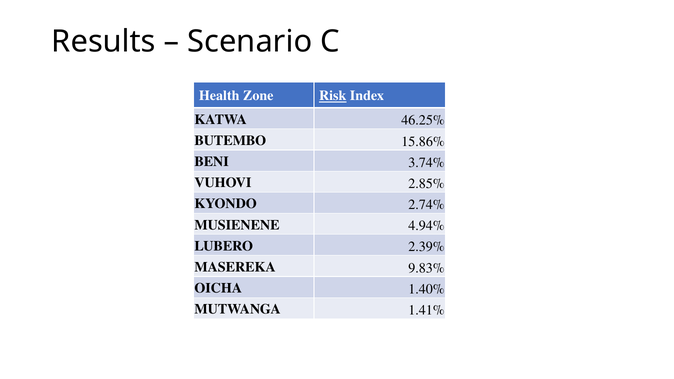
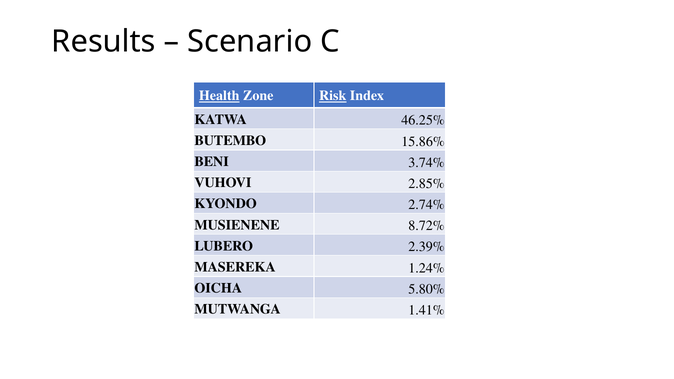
Health underline: none -> present (219, 96)
4.94%: 4.94% -> 8.72% (426, 226)
9.83%: 9.83% -> 1.24% (426, 268)
1.40%: 1.40% -> 5.80% (426, 289)
